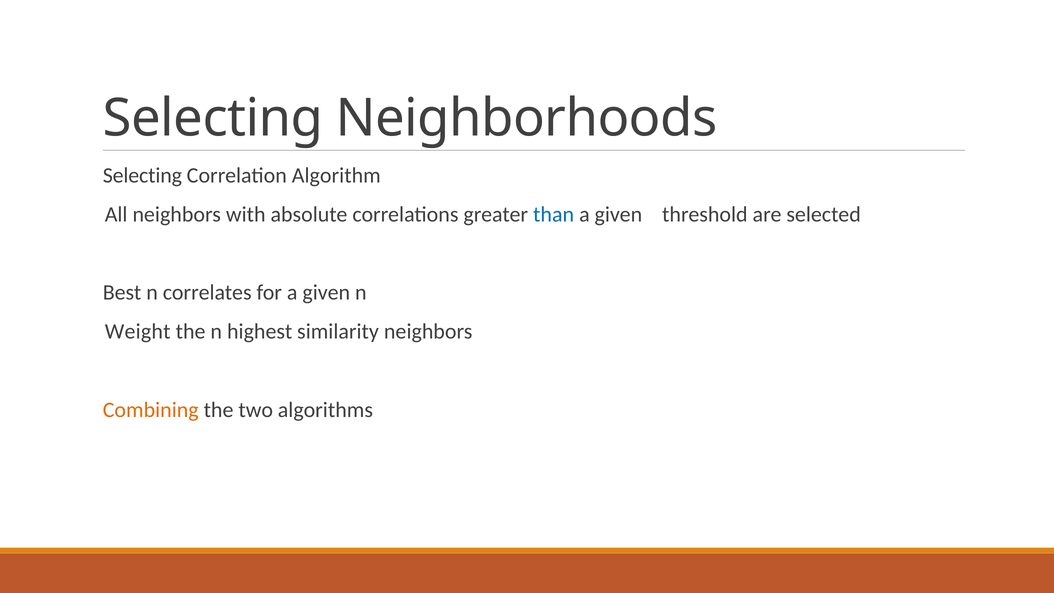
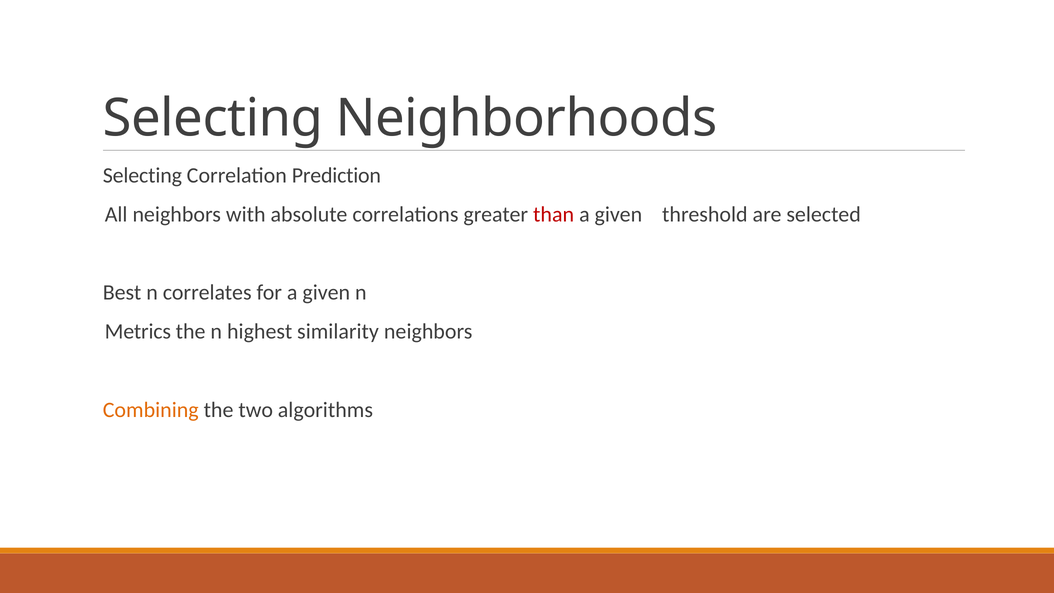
Algorithm: Algorithm -> Prediction (336, 175)
than colour: blue -> red (554, 214)
Weight: Weight -> Metrics (138, 332)
